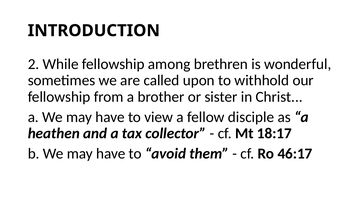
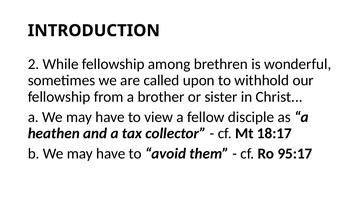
46:17: 46:17 -> 95:17 (295, 153)
